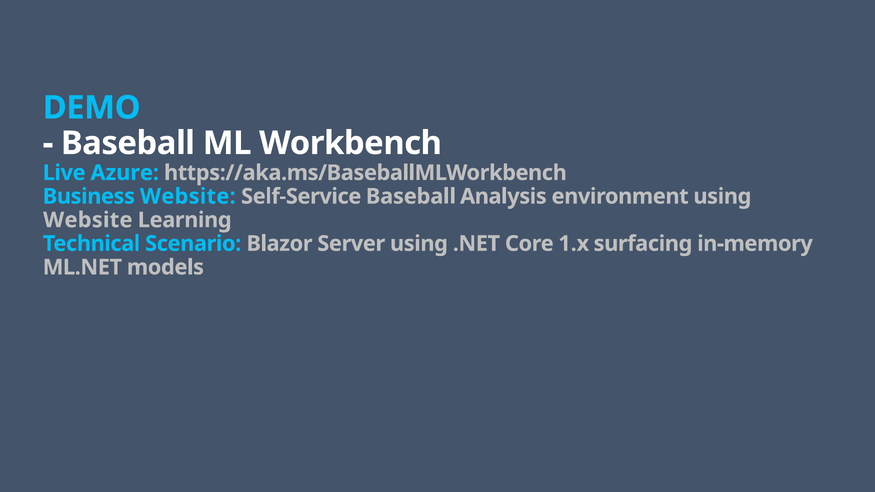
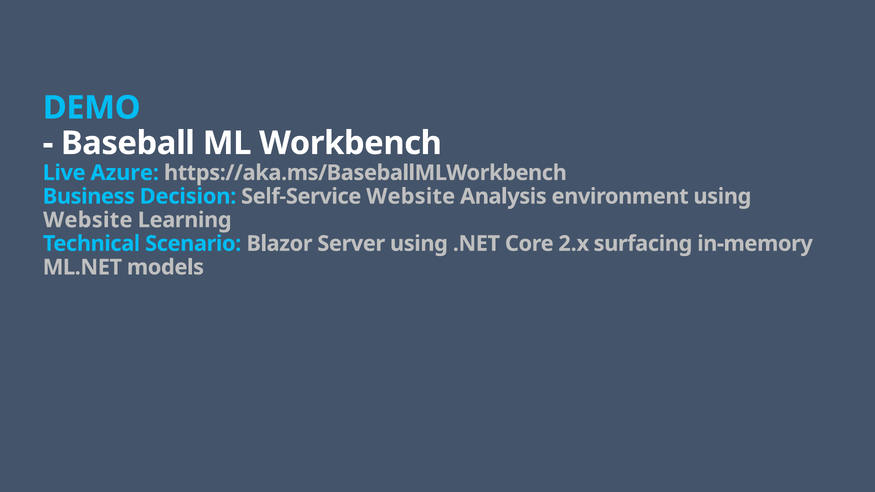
Business Website: Website -> Decision (188, 196)
Self-Service Baseball: Baseball -> Website (411, 196)
1.x: 1.x -> 2.x (574, 244)
